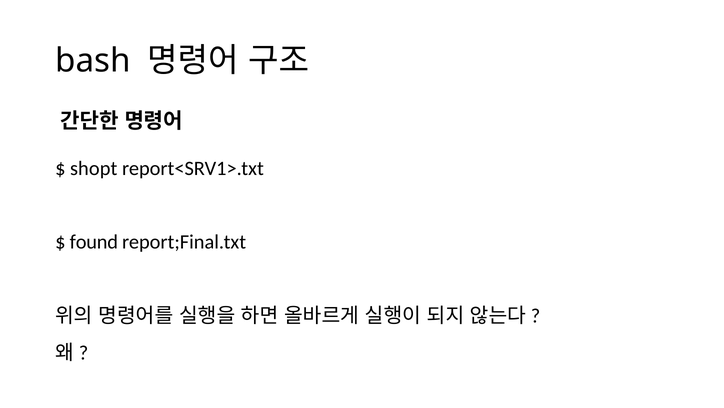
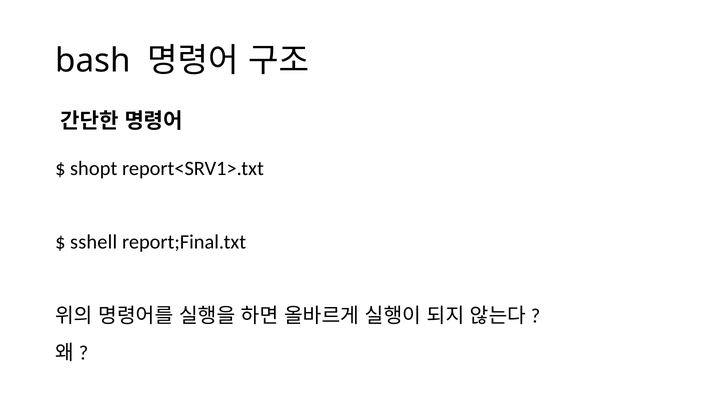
found: found -> sshell (94, 242)
